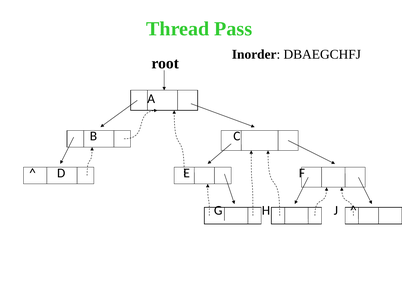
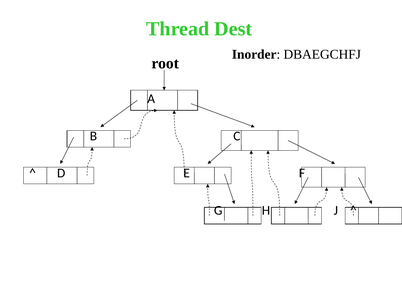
Pass: Pass -> Dest (233, 29)
